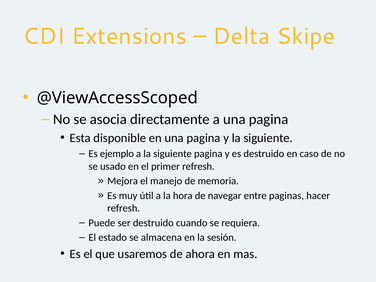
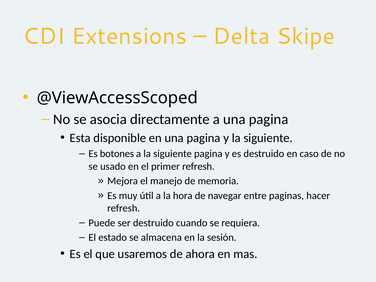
ejemplo: ejemplo -> botones (117, 154)
